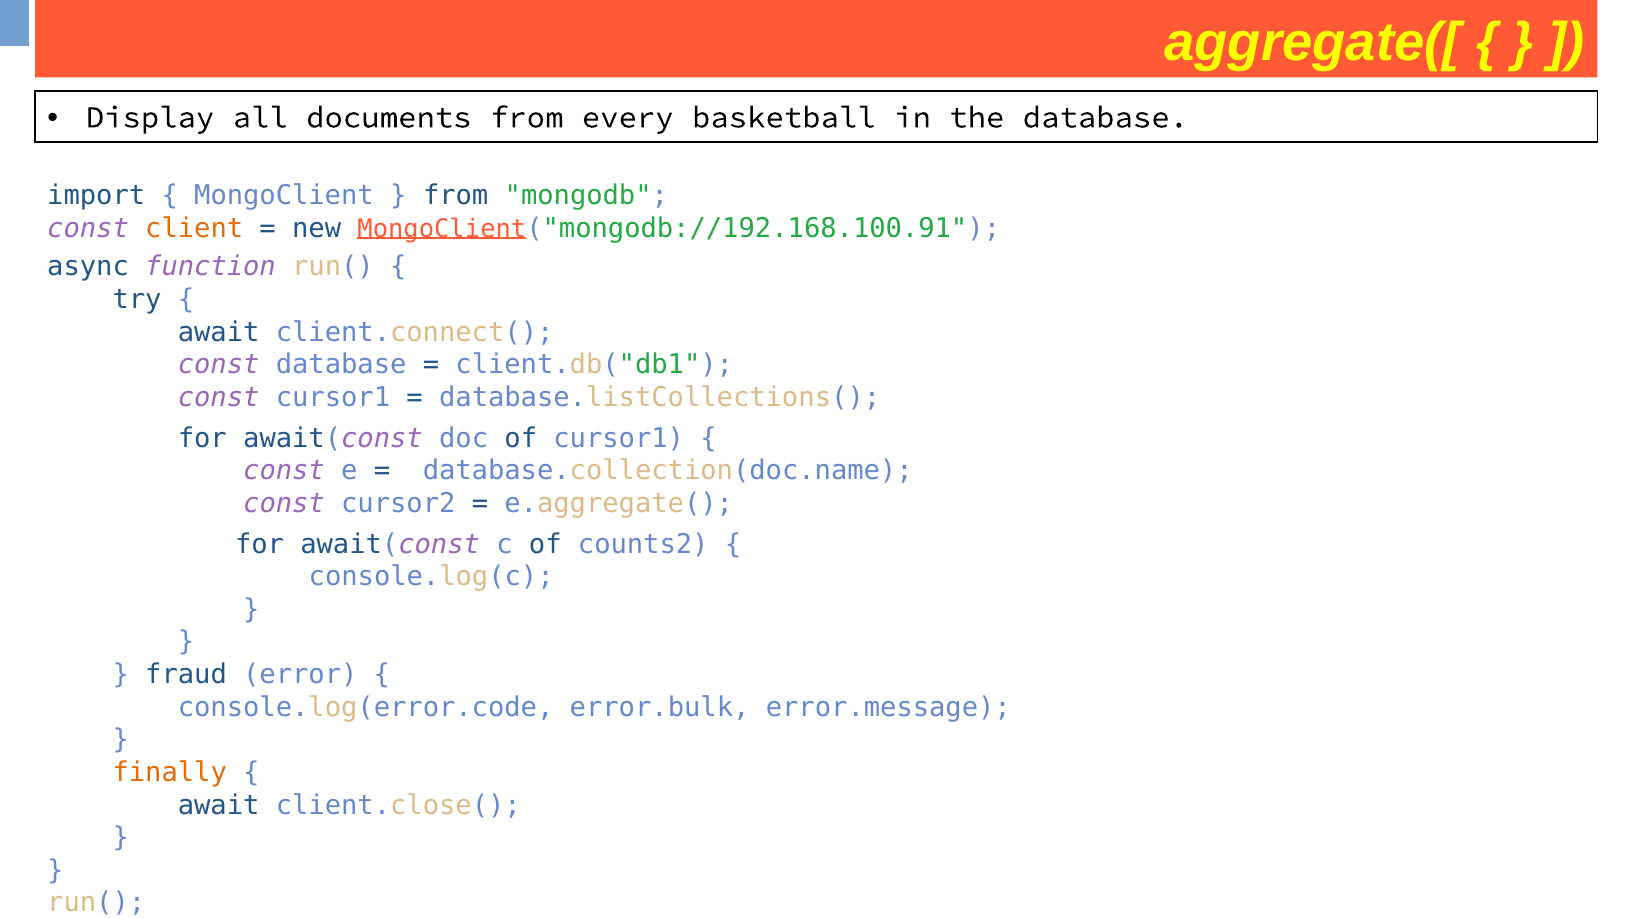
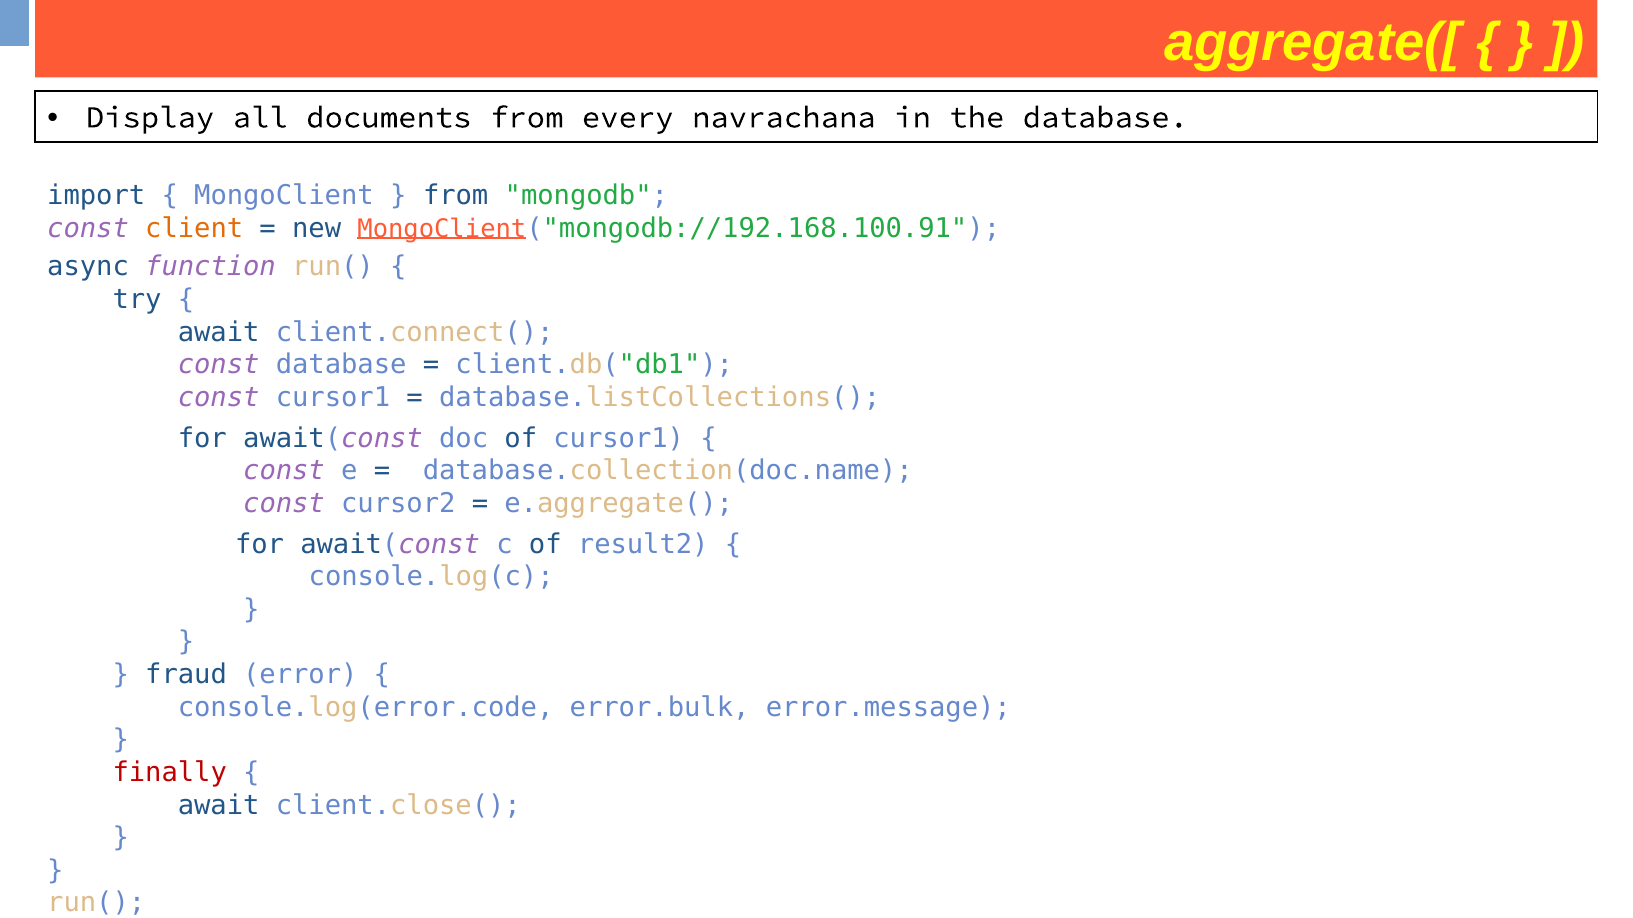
basketball: basketball -> navrachana (784, 117)
counts2: counts2 -> result2 (643, 544)
finally colour: orange -> red (170, 773)
